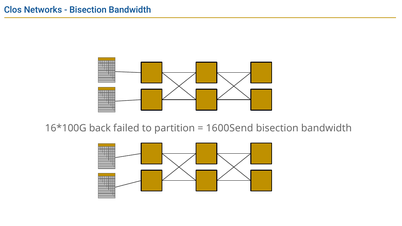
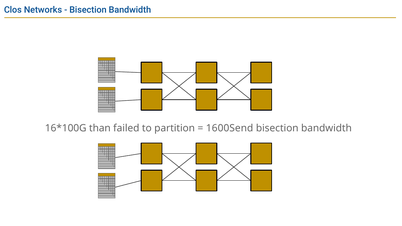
back: back -> than (100, 128)
